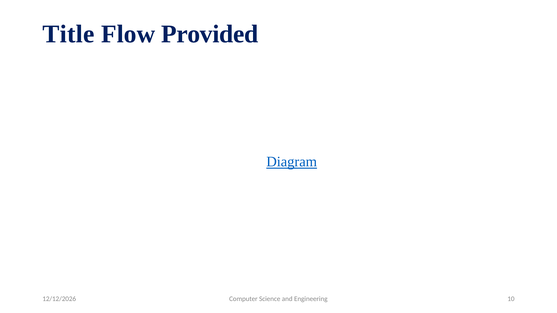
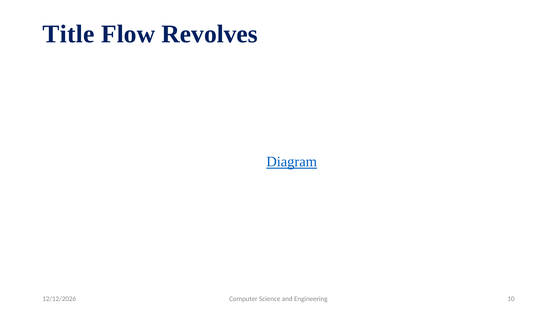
Provided: Provided -> Revolves (210, 34)
